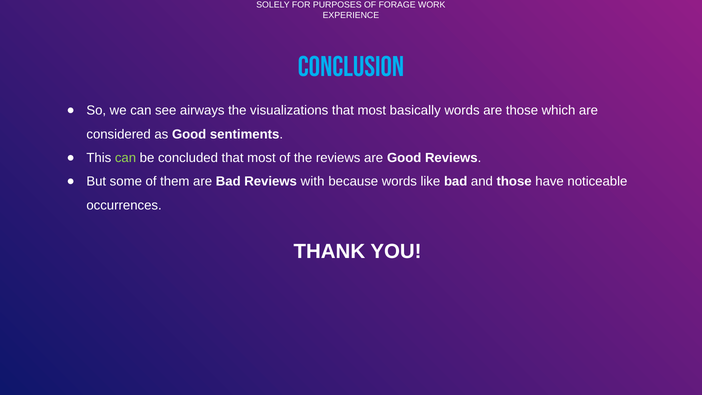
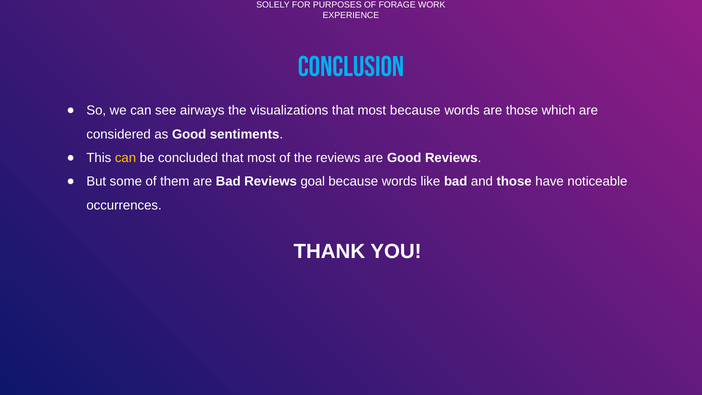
most basically: basically -> because (415, 110)
can colour: light green -> yellow (126, 158)
with: with -> goal (313, 182)
